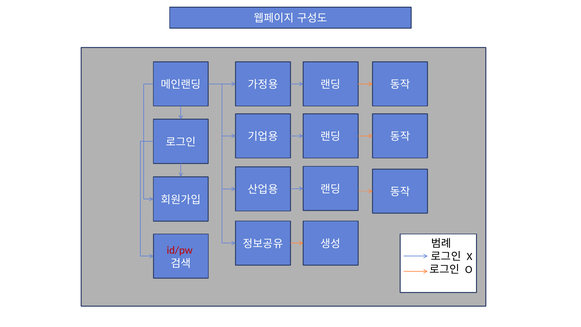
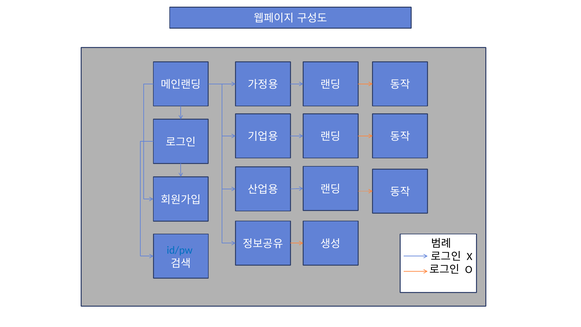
id/pw colour: red -> blue (180, 250)
